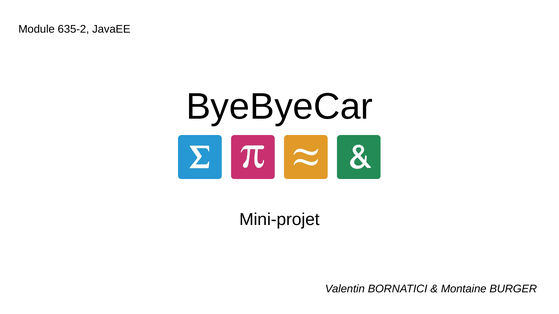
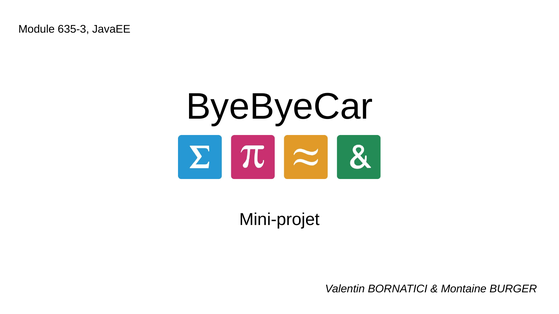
635-2: 635-2 -> 635-3 (73, 29)
